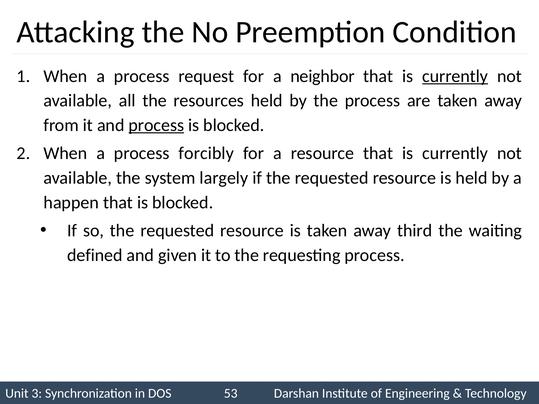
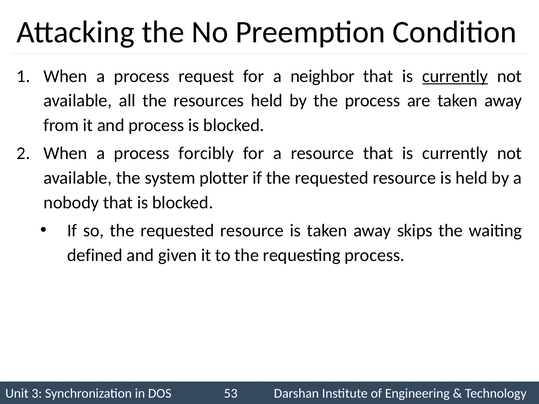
process underline: present -> none (156, 125)
largely: largely -> plotter (224, 178)
happen: happen -> nobody (71, 203)
third: third -> skips (415, 231)
